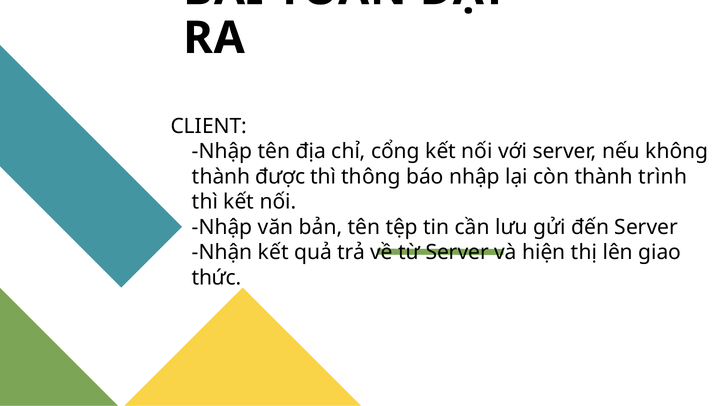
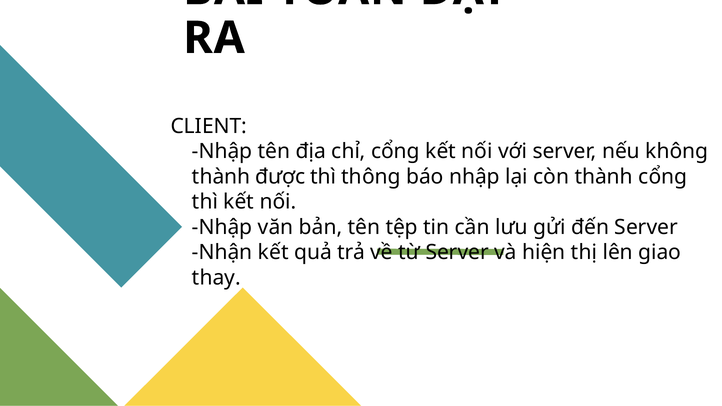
thành trình: trình -> cổng (663, 177)
thức: thức -> thay (216, 278)
